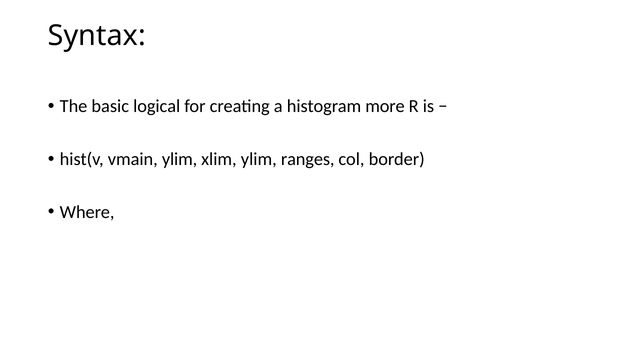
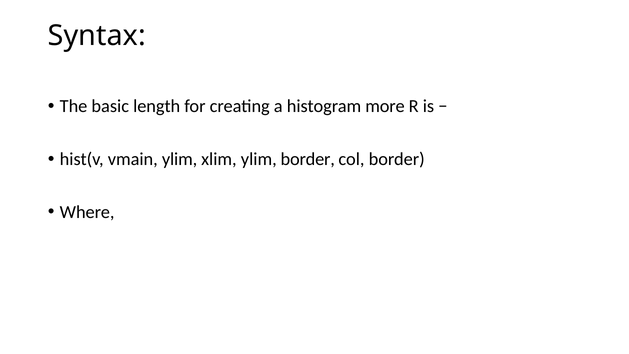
logical: logical -> length (157, 106)
ylim ranges: ranges -> border (308, 159)
